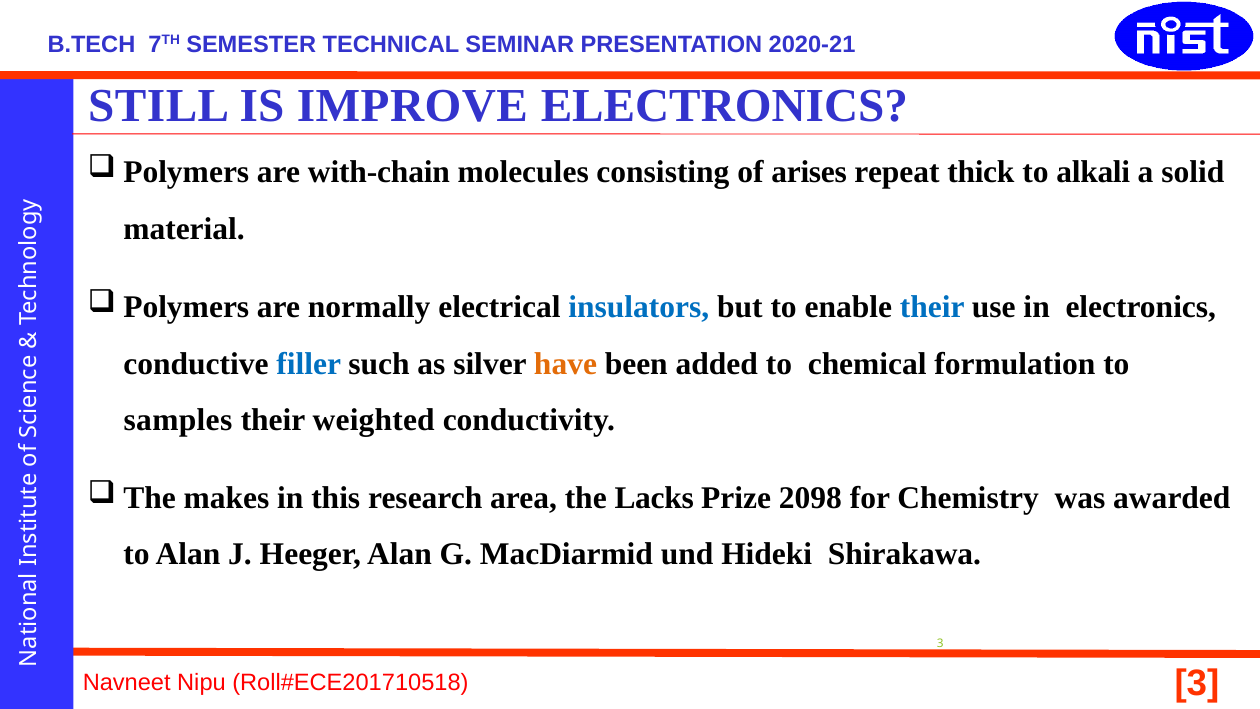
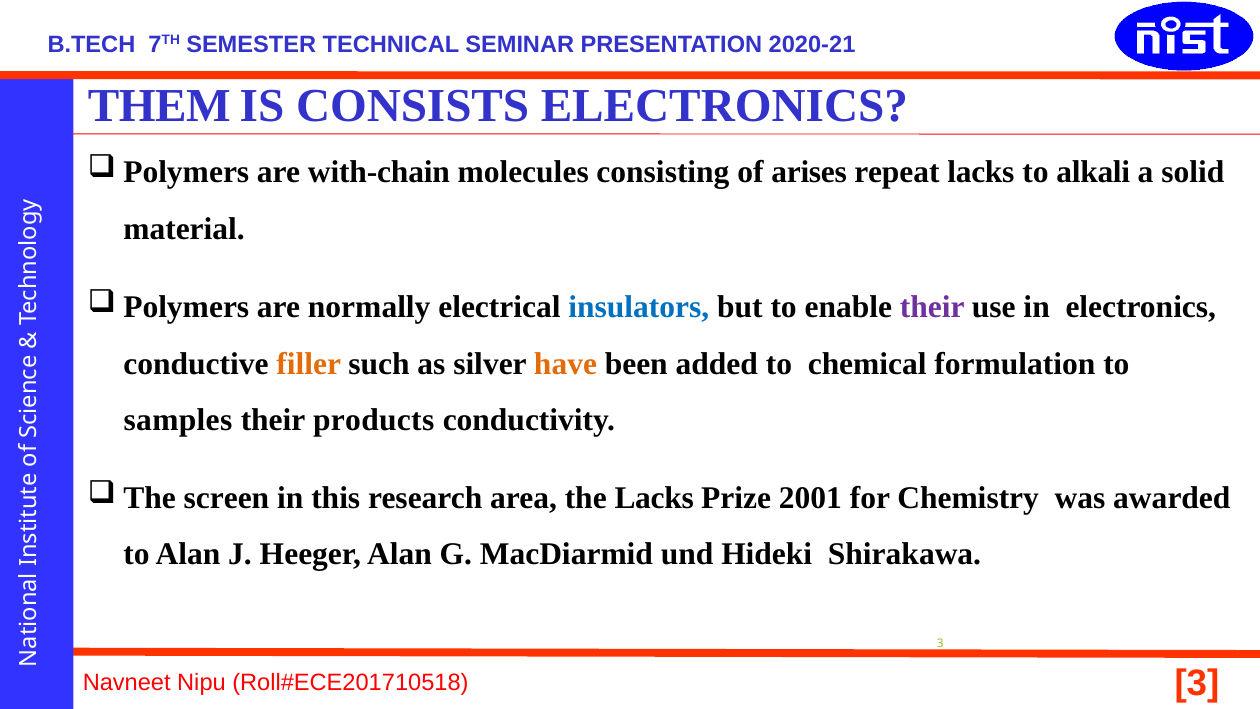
STILL: STILL -> THEM (159, 106)
IMPROVE: IMPROVE -> CONSISTS (413, 106)
repeat thick: thick -> lacks (981, 172)
their colour: blue -> purple (932, 307)
filler colour: blue -> orange (309, 364)
weighted: weighted -> products (374, 420)
makes: makes -> screen (226, 498)
2098: 2098 -> 2001 (810, 498)
